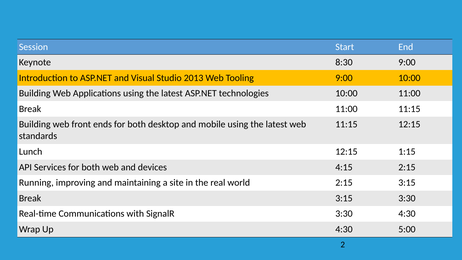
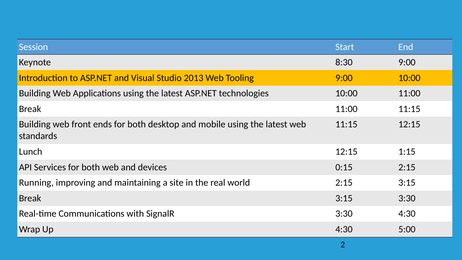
4:15: 4:15 -> 0:15 (344, 167)
